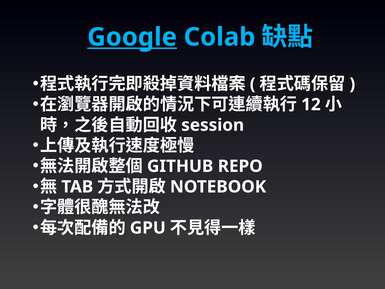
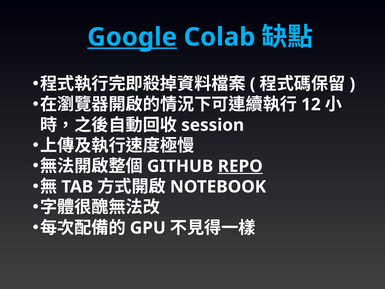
REPO underline: none -> present (240, 166)
